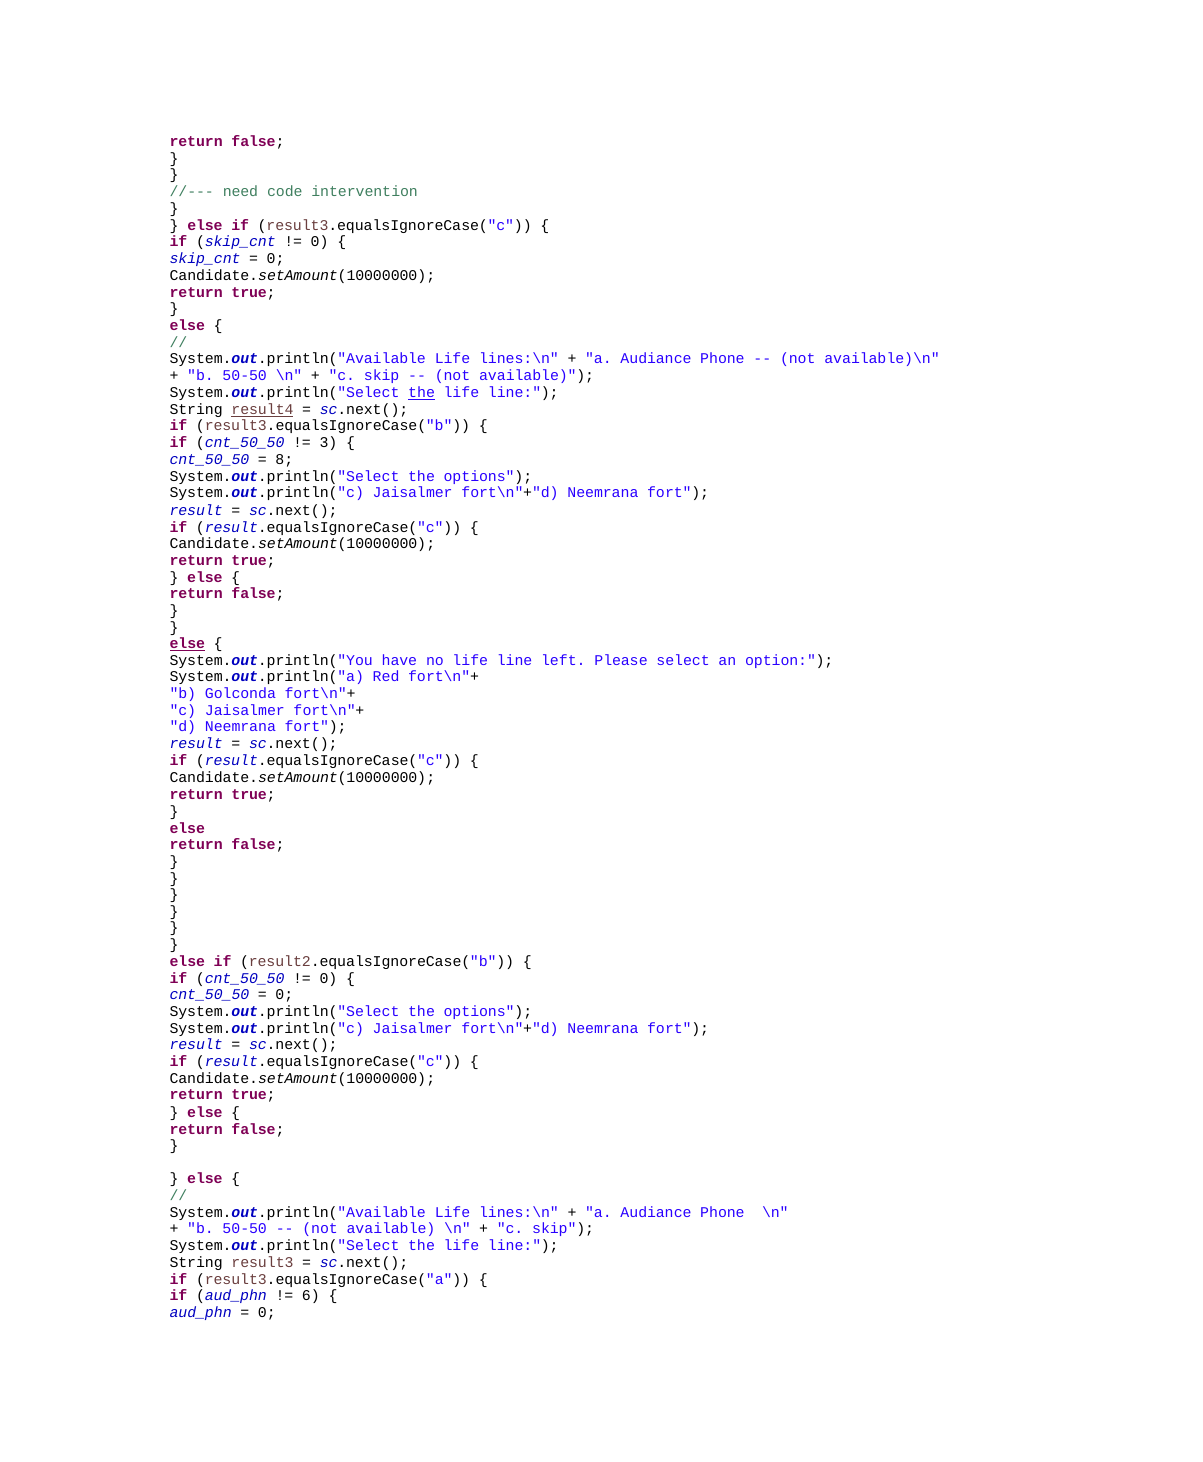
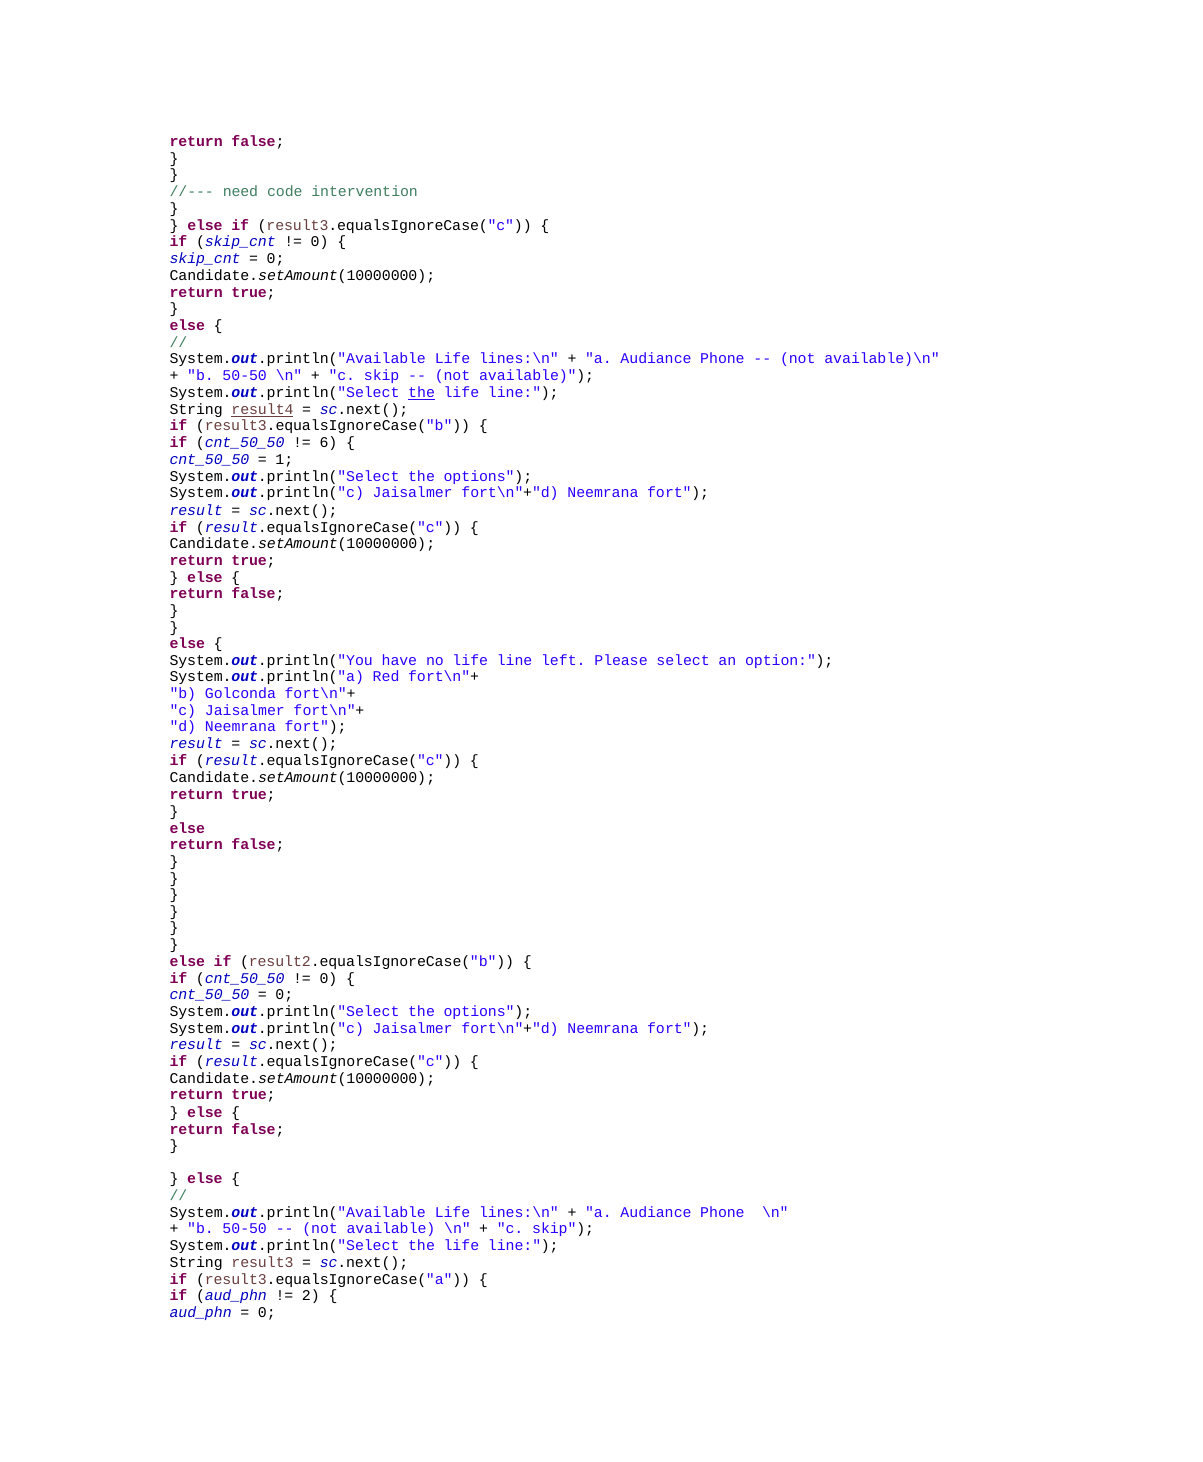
3: 3 -> 6 (328, 443)
8: 8 -> 1 (284, 459)
else underline: present -> none (187, 643)
6: 6 -> 2 (311, 1296)
